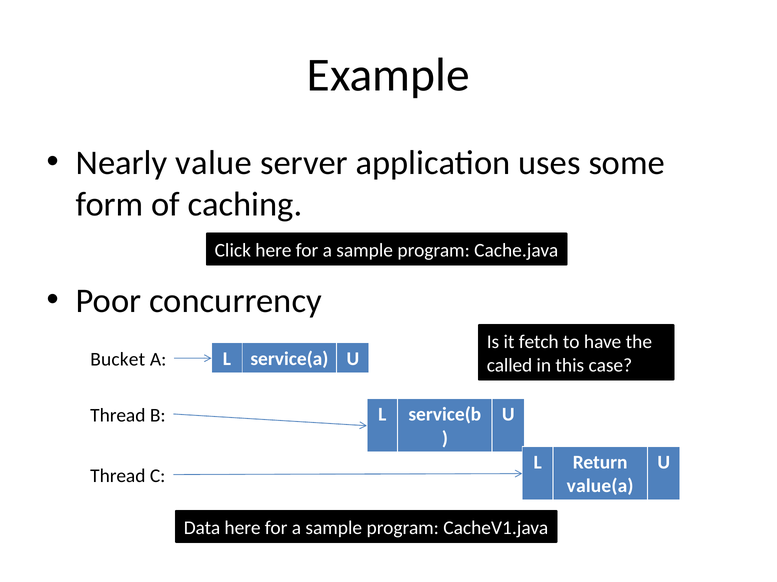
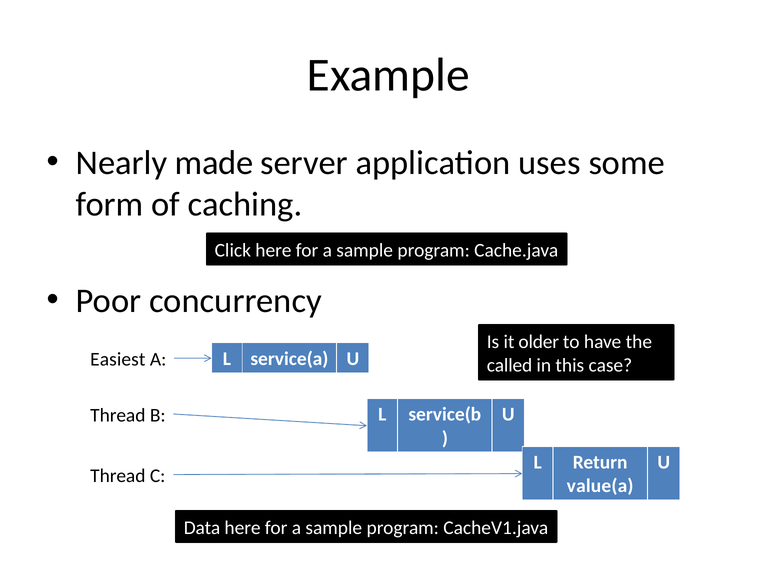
value: value -> made (214, 163)
fetch: fetch -> older (539, 343)
Bucket: Bucket -> Easiest (118, 360)
